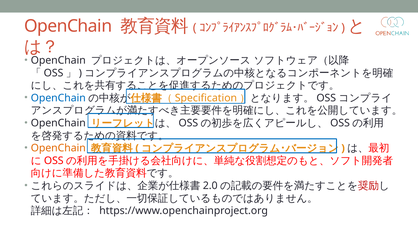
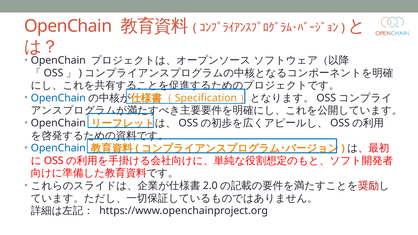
OpenChain colour: orange -> blue (58, 148)
